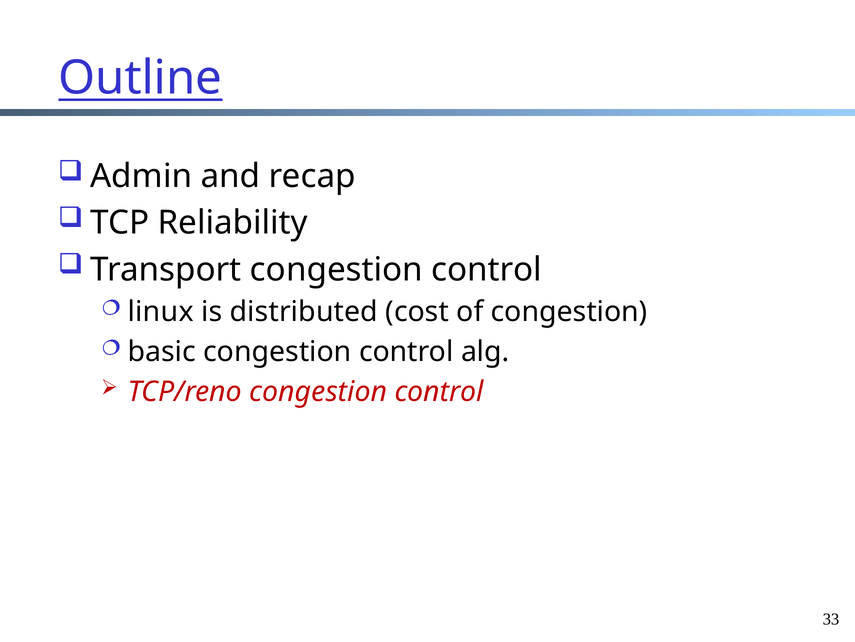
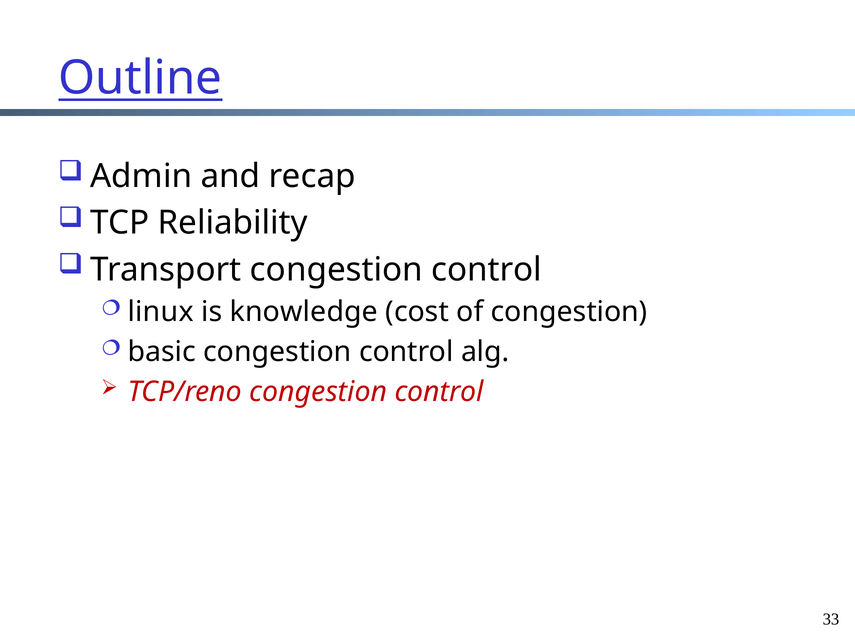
distributed: distributed -> knowledge (304, 312)
